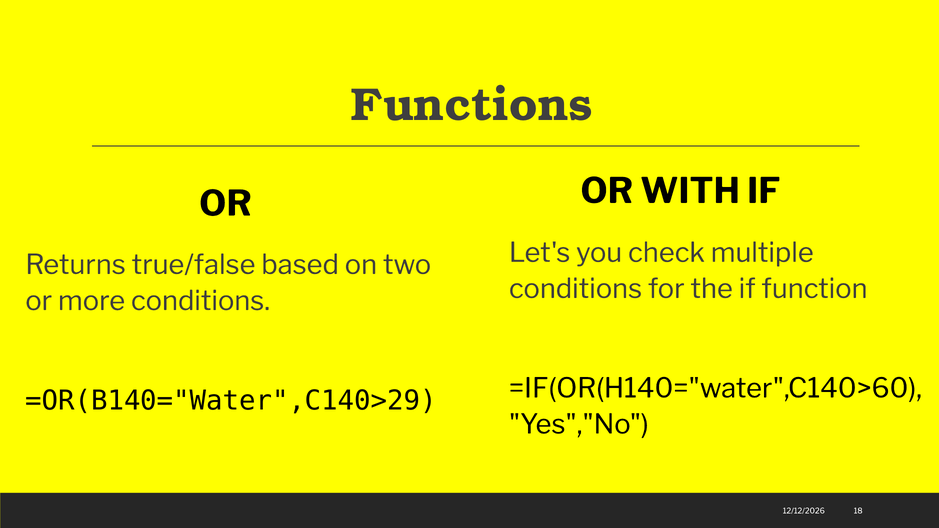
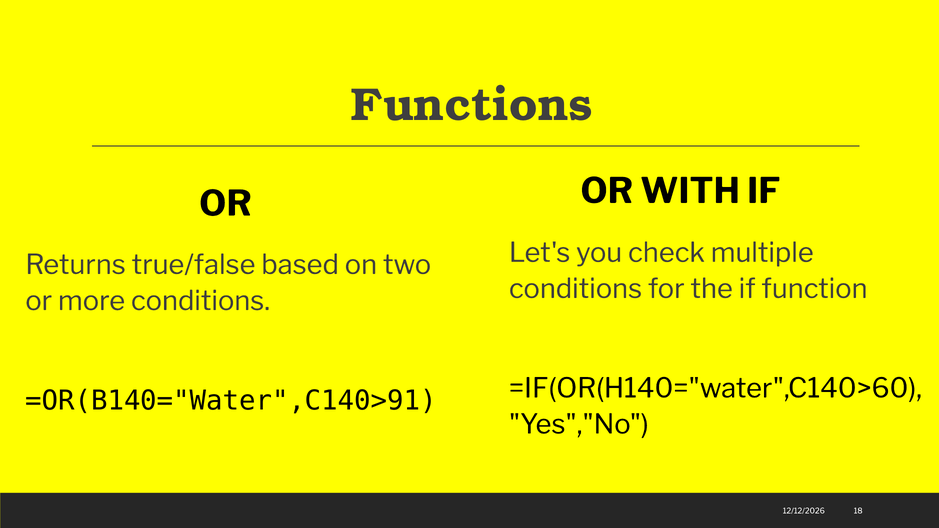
=OR(B140="Water",C140>29: =OR(B140="Water",C140>29 -> =OR(B140="Water",C140>91 (231, 401)
